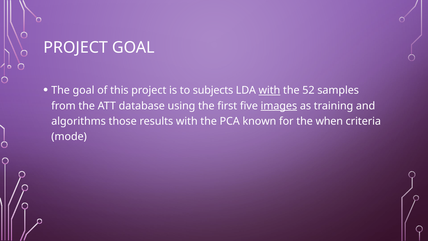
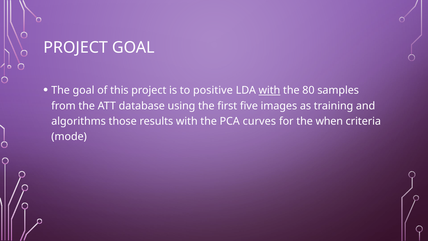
subjects: subjects -> positive (213, 90)
52: 52 -> 80 (308, 90)
images underline: present -> none (279, 106)
known: known -> curves (259, 121)
